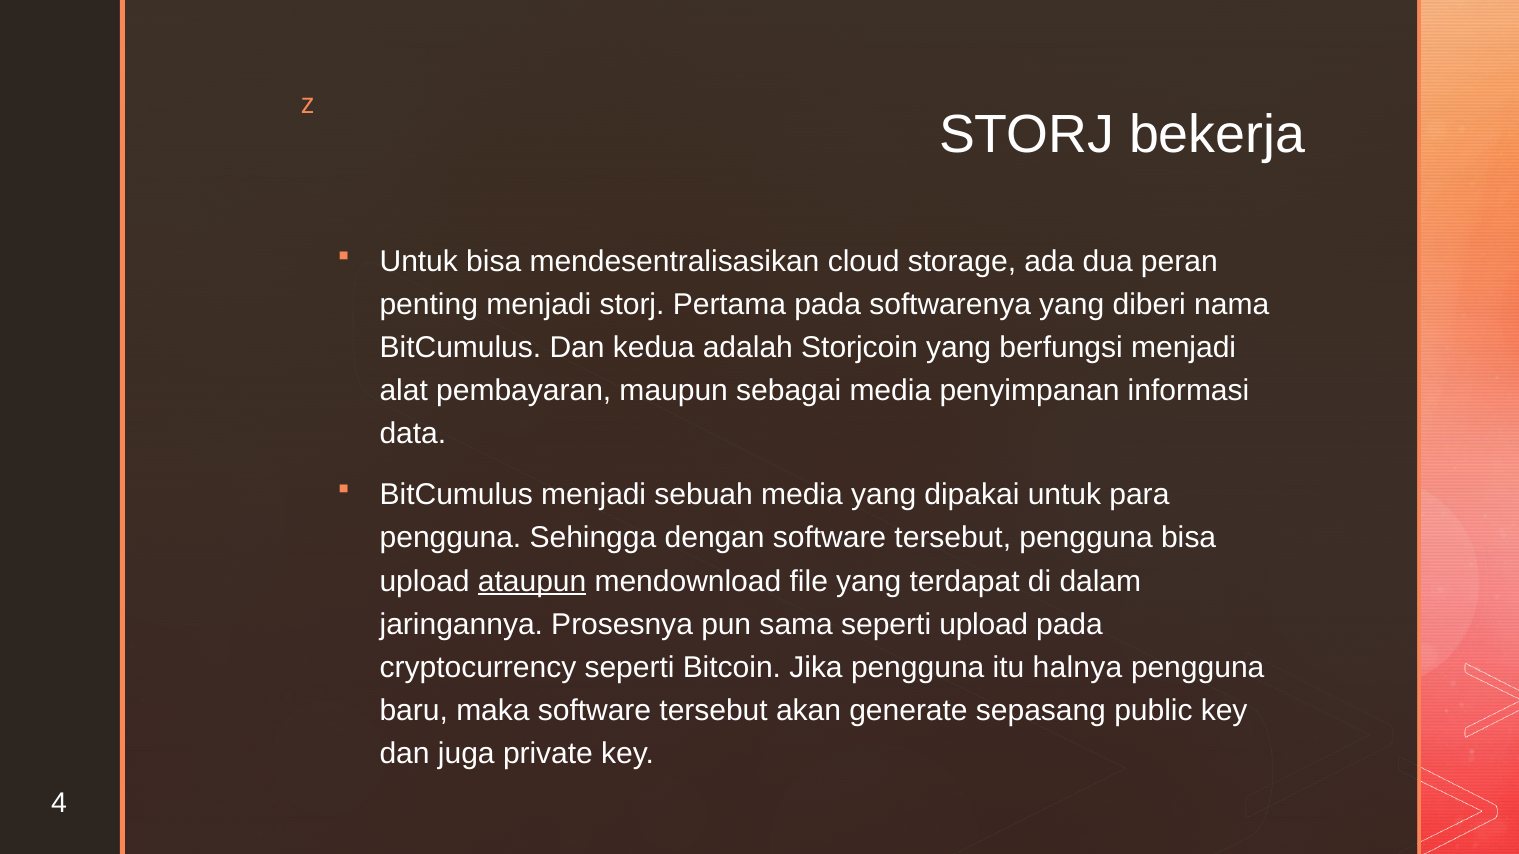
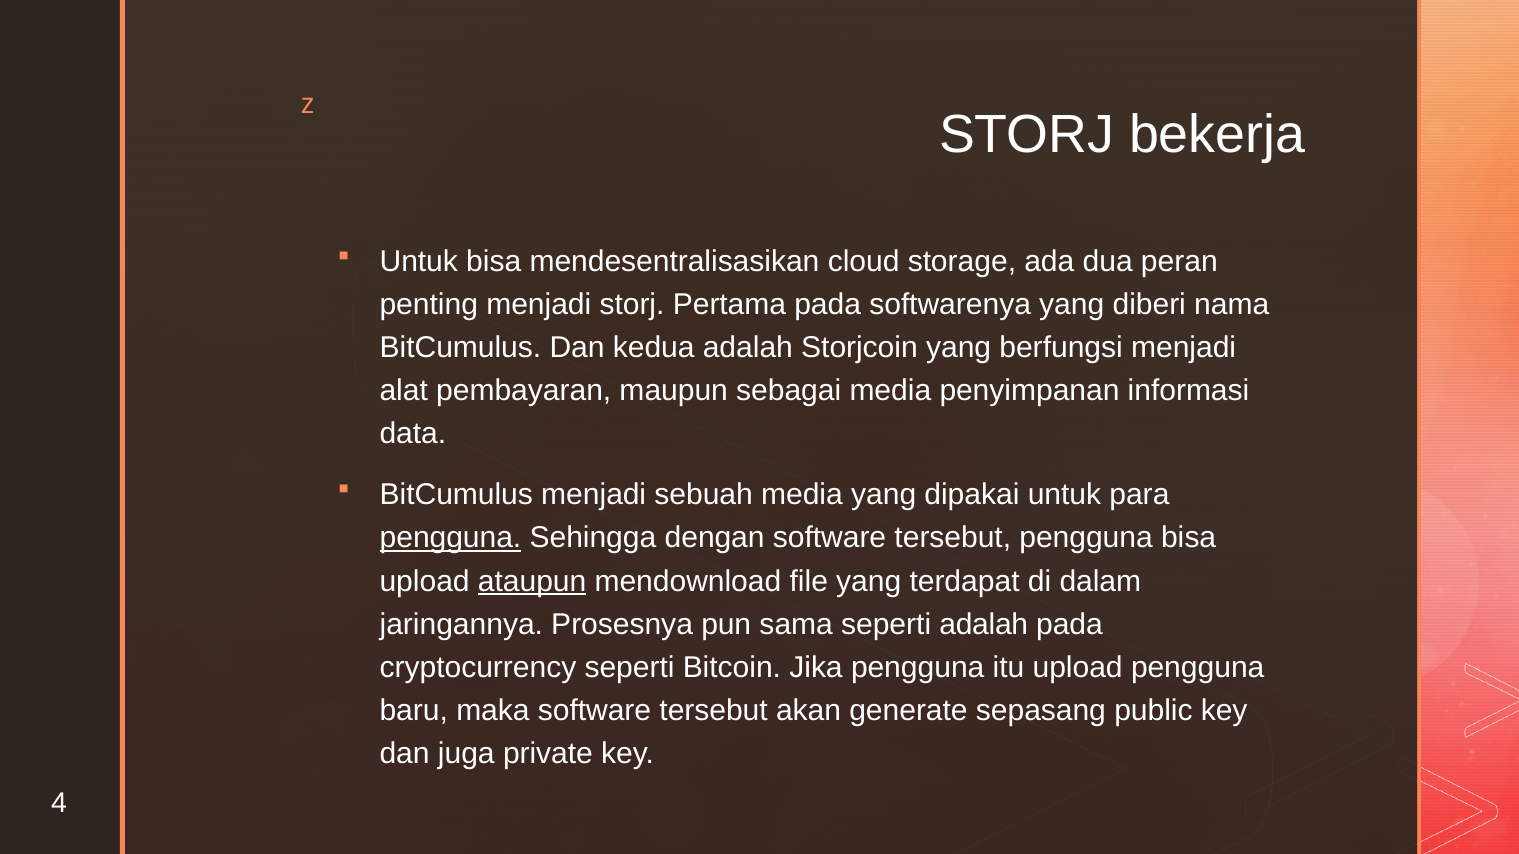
pengguna underline: none -> present (450, 538)
seperti upload: upload -> adalah (984, 625)
itu halnya: halnya -> upload (1078, 668)
